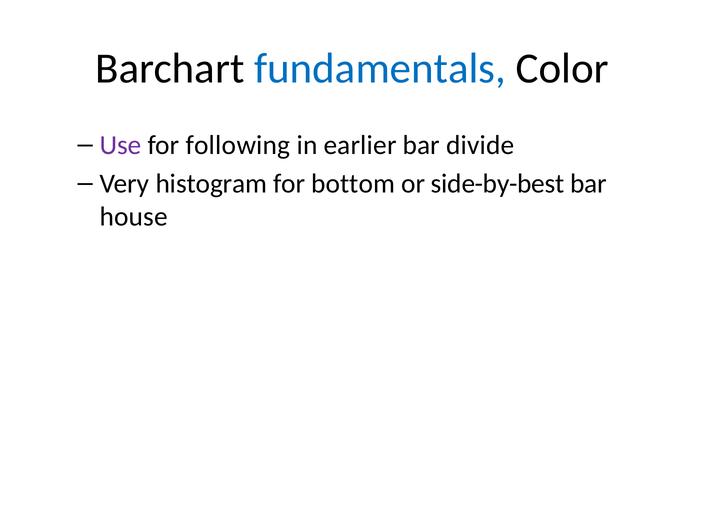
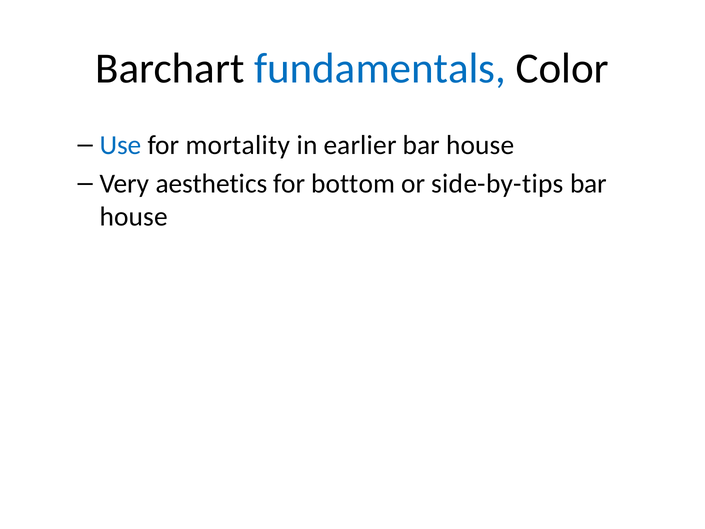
Use colour: purple -> blue (121, 145)
following: following -> mortality (238, 145)
divide: divide -> house (480, 145)
histogram: histogram -> aesthetics (211, 184)
side-by-best: side-by-best -> side-by-tips (497, 184)
